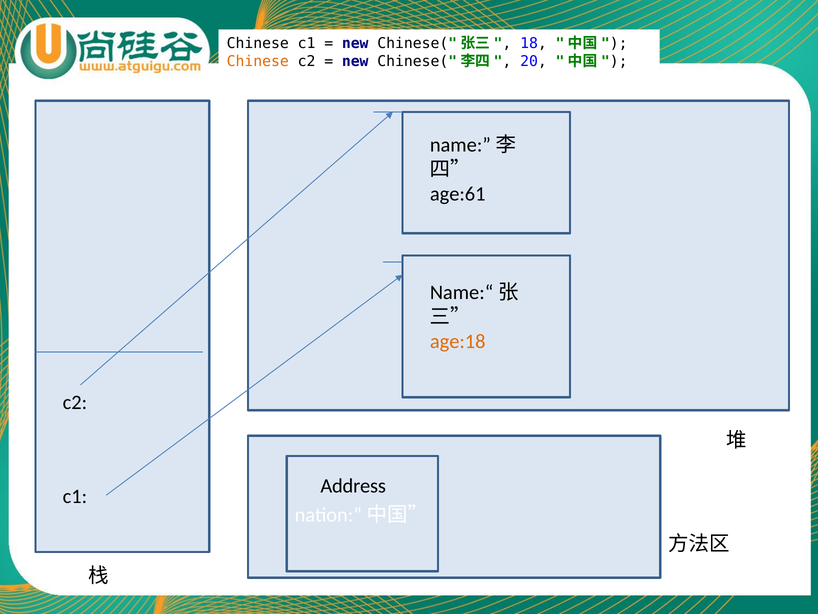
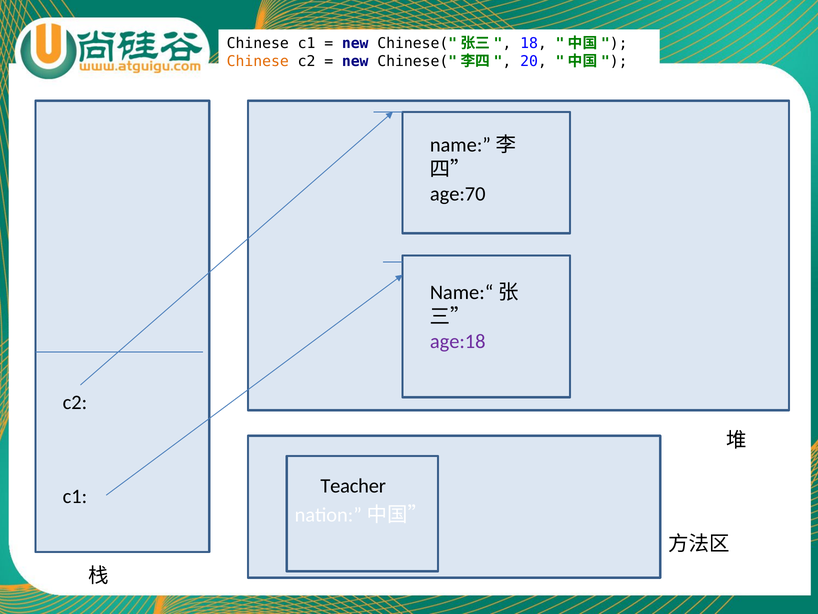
age:61: age:61 -> age:70 (458, 194)
age:18 colour: orange -> purple (458, 341)
Address: Address -> Teacher (353, 486)
